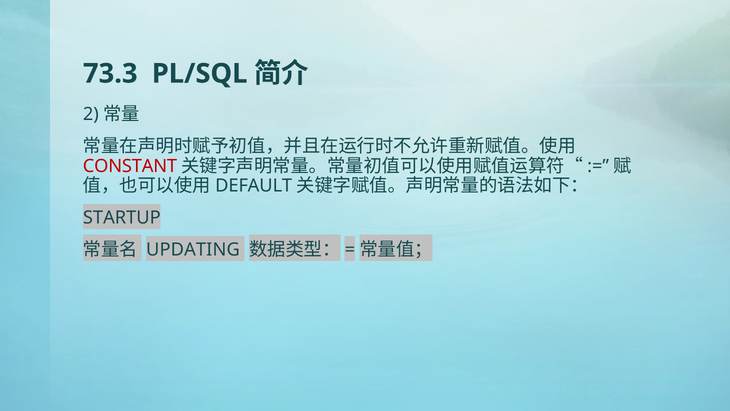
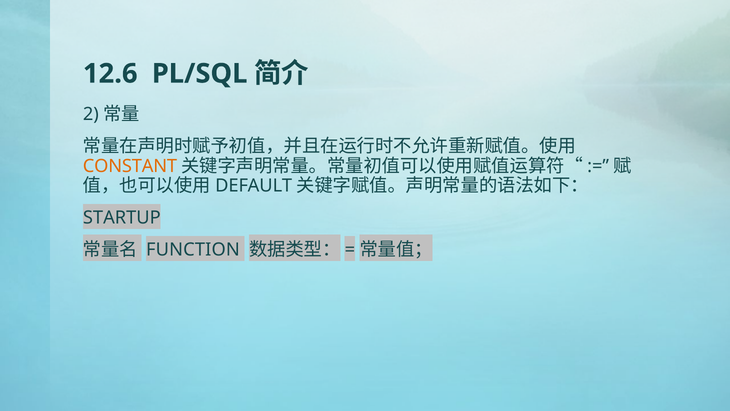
73.3: 73.3 -> 12.6 (110, 74)
CONSTANT colour: red -> orange (130, 166)
UPDATING: UPDATING -> FUNCTION (193, 249)
